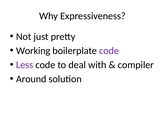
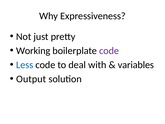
Less colour: purple -> blue (25, 65)
compiler: compiler -> variables (136, 65)
Around: Around -> Output (31, 79)
